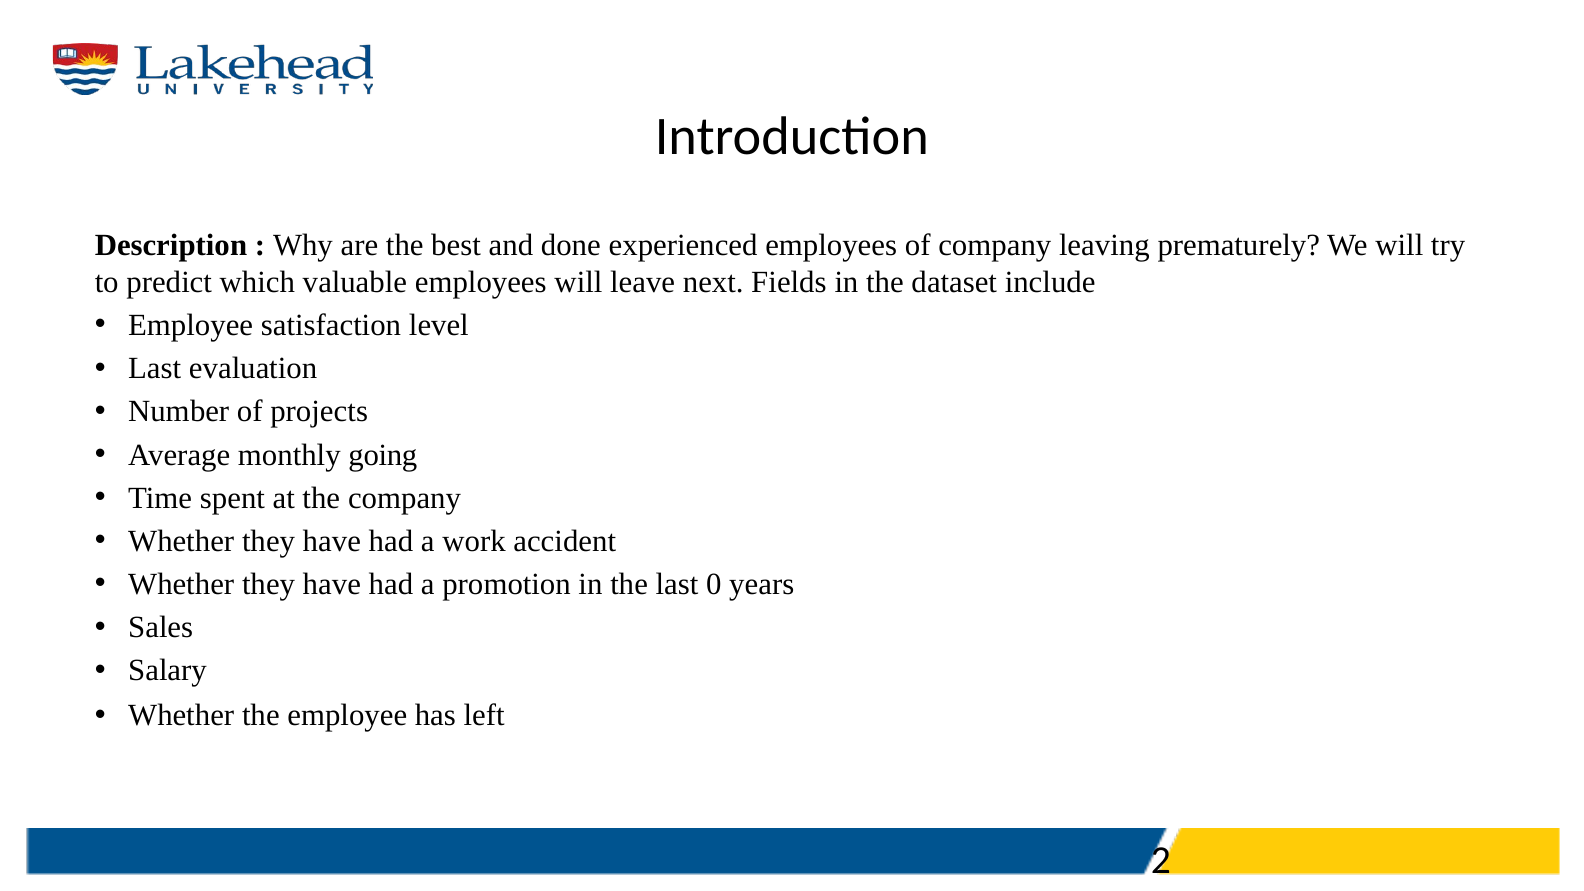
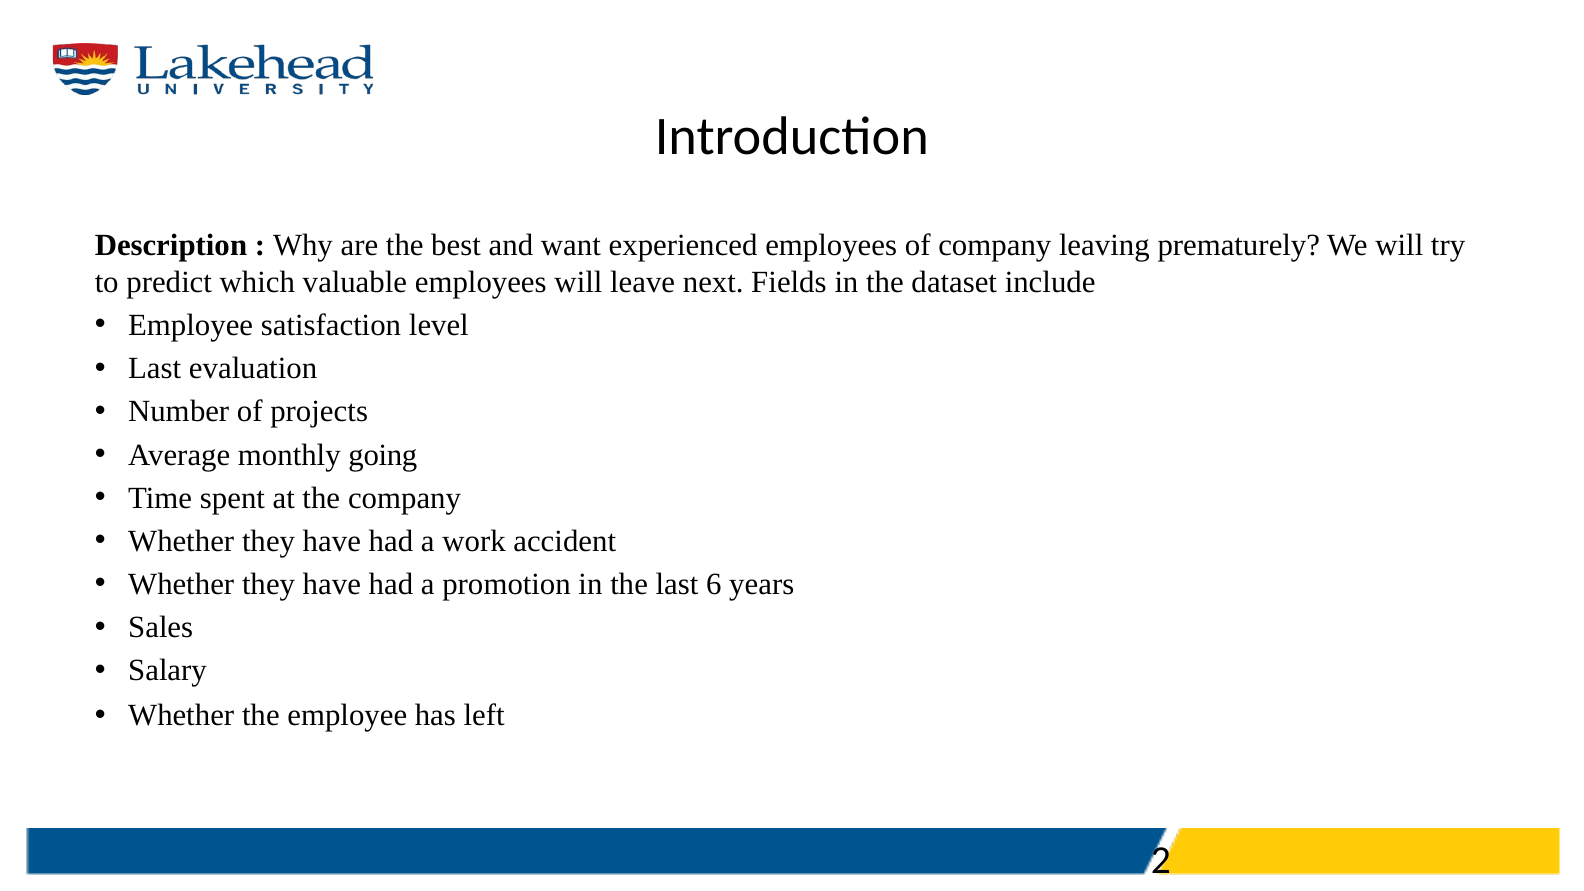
done: done -> want (571, 245)
0: 0 -> 6 (714, 584)
